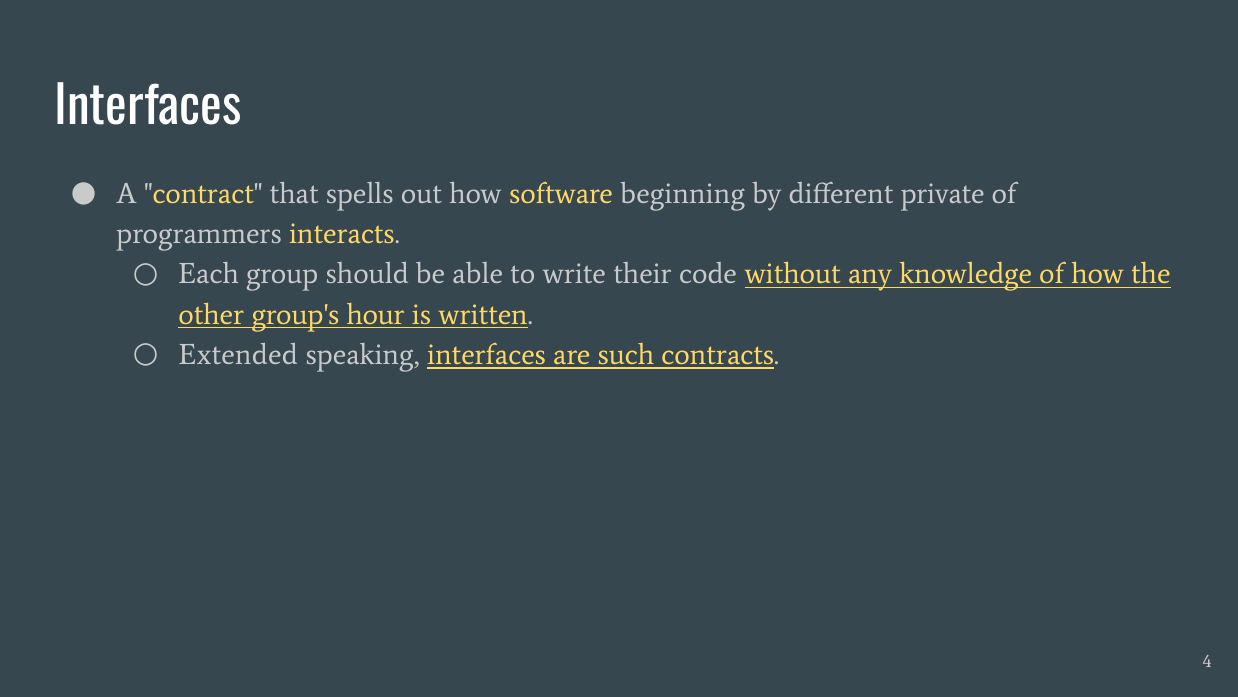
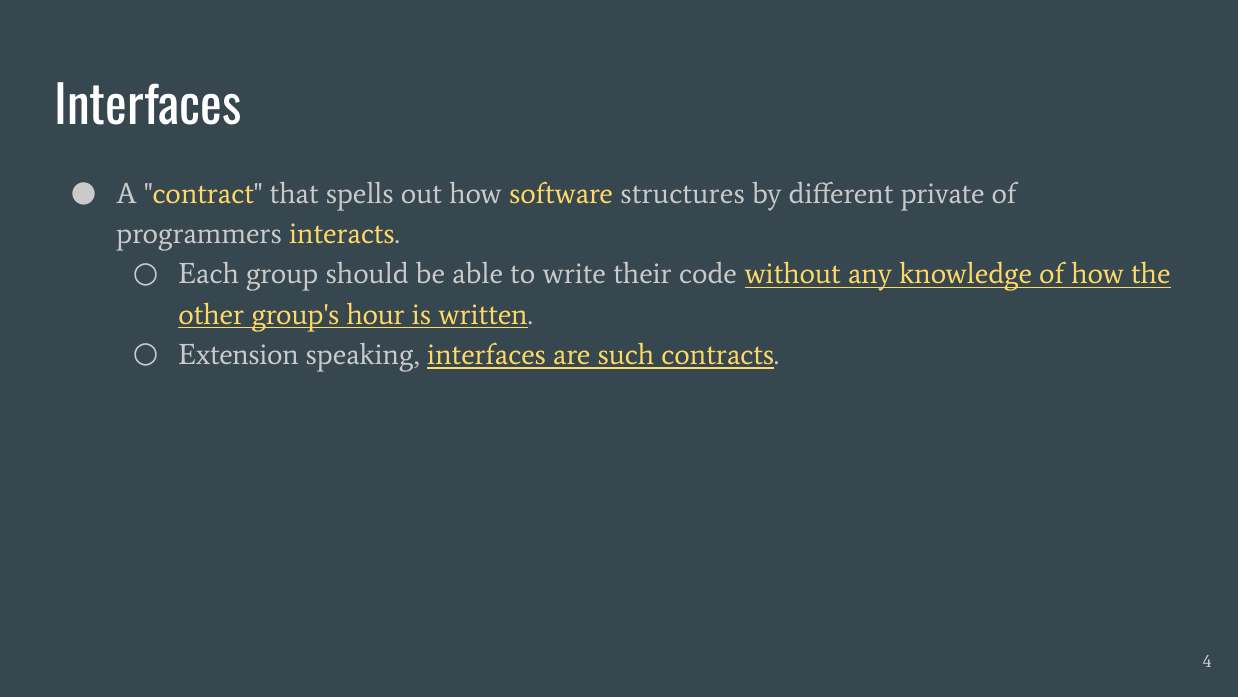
beginning: beginning -> structures (683, 193)
Extended: Extended -> Extension (238, 354)
